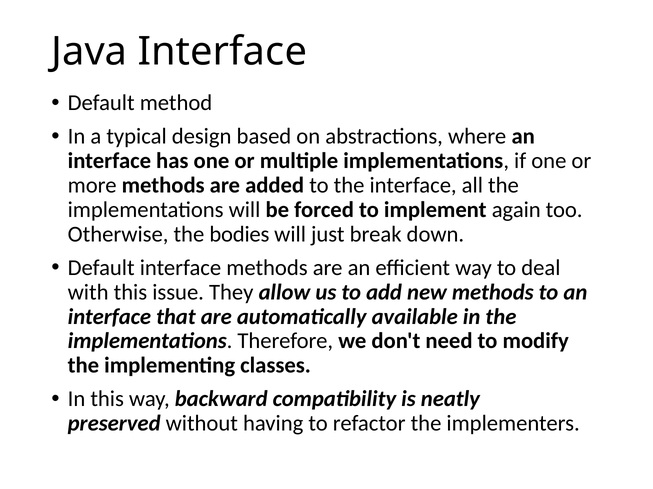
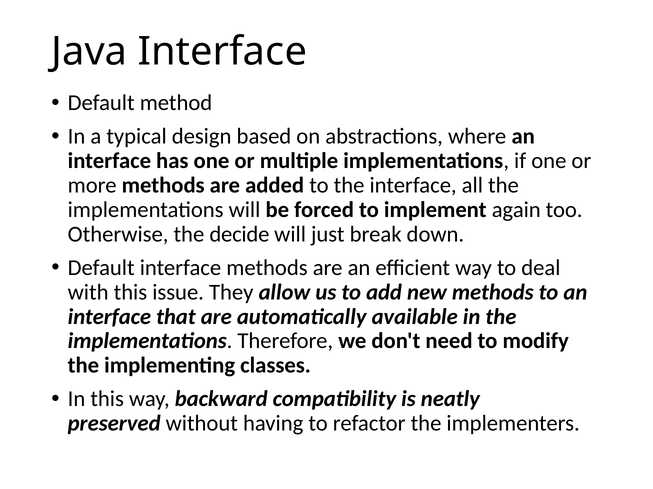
bodies: bodies -> decide (239, 235)
